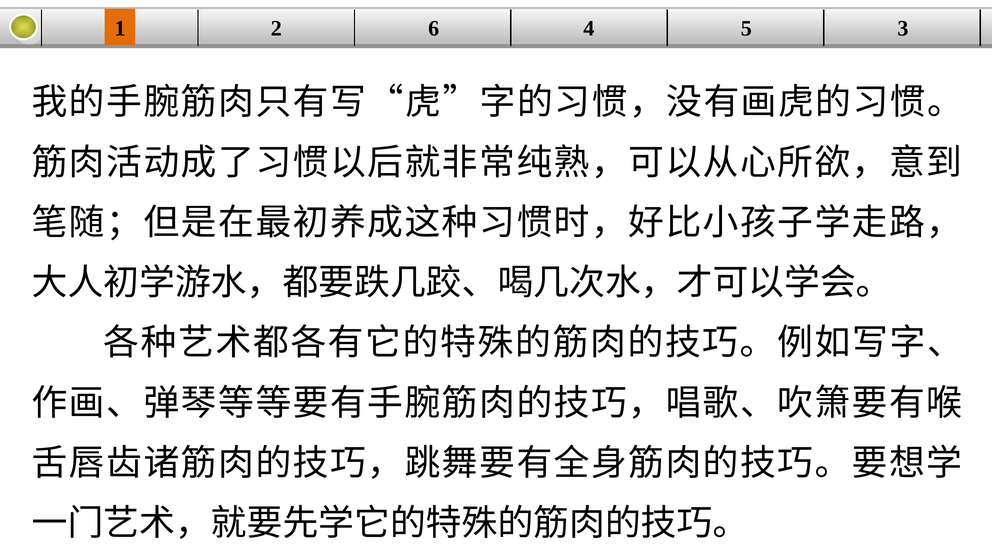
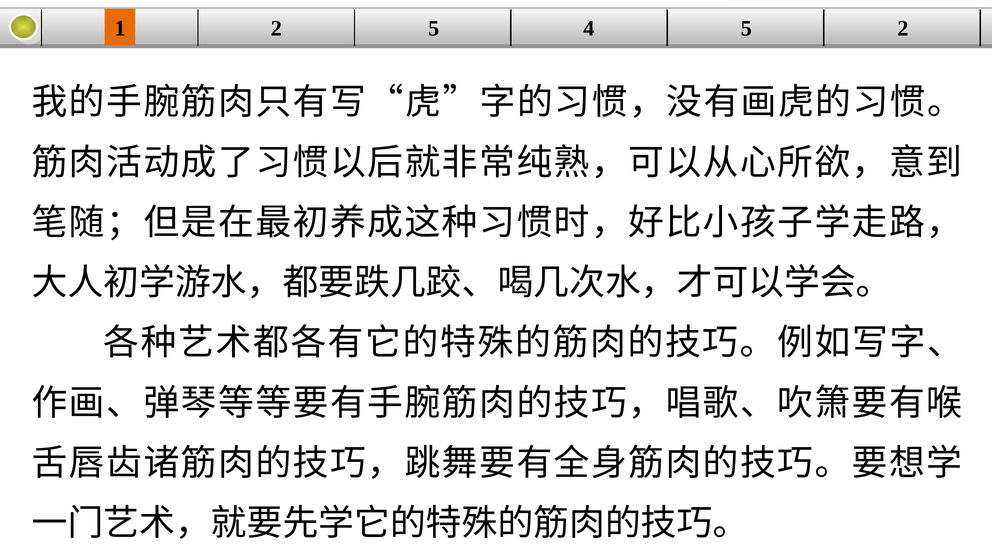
2 6: 6 -> 5 (434, 29)
5 3: 3 -> 2 (903, 29)
